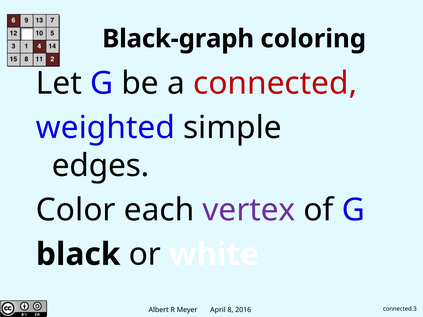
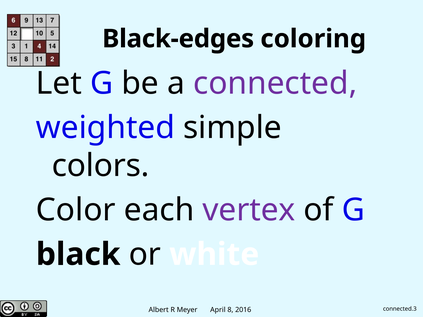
Black-graph: Black-graph -> Black-edges (178, 39)
connected colour: red -> purple (275, 83)
edges: edges -> colors (101, 166)
